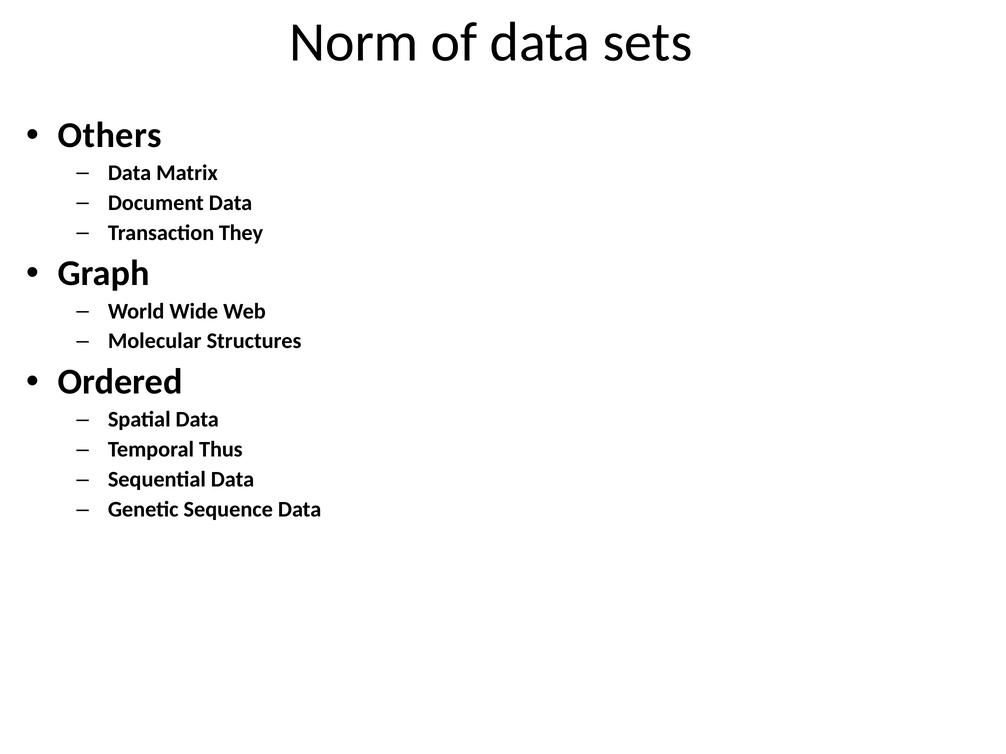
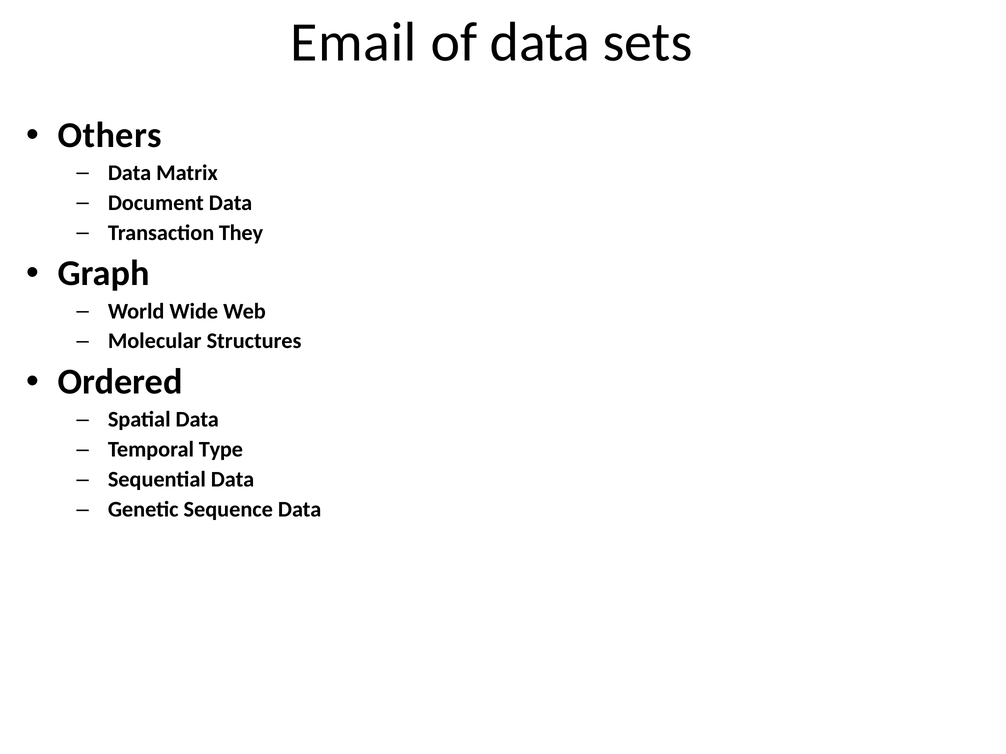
Norm: Norm -> Email (354, 42)
Thus: Thus -> Type (221, 450)
